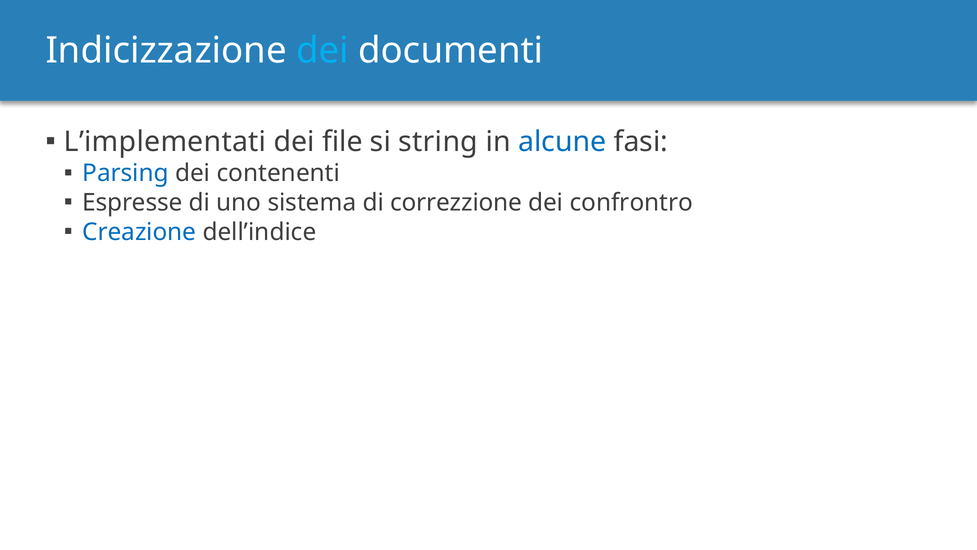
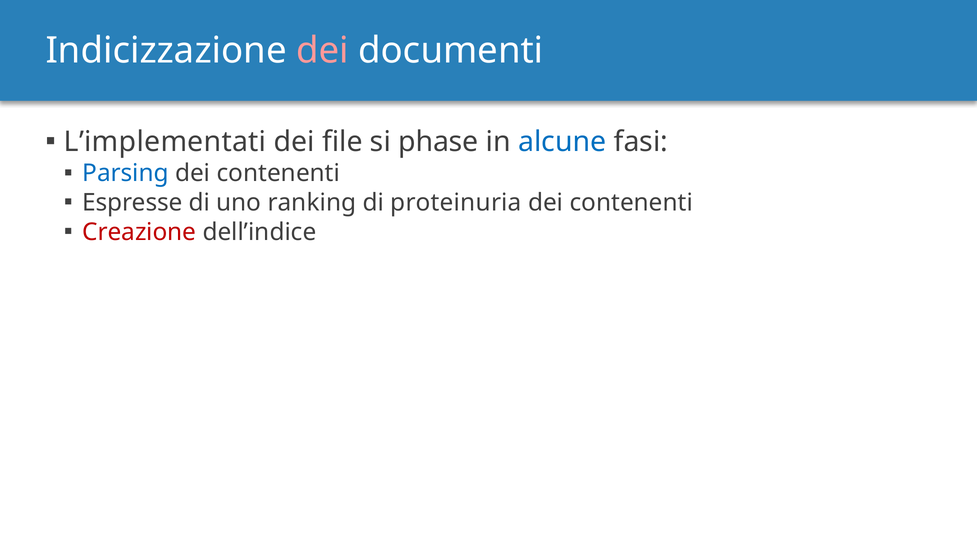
dei colour: light blue -> pink (322, 51)
string: string -> phase (438, 142)
sistema: sistema -> ranking (312, 202)
correzzione: correzzione -> proteinuria (456, 202)
confrontro: confrontro -> contenenti (631, 202)
Creazione colour: blue -> red (139, 232)
